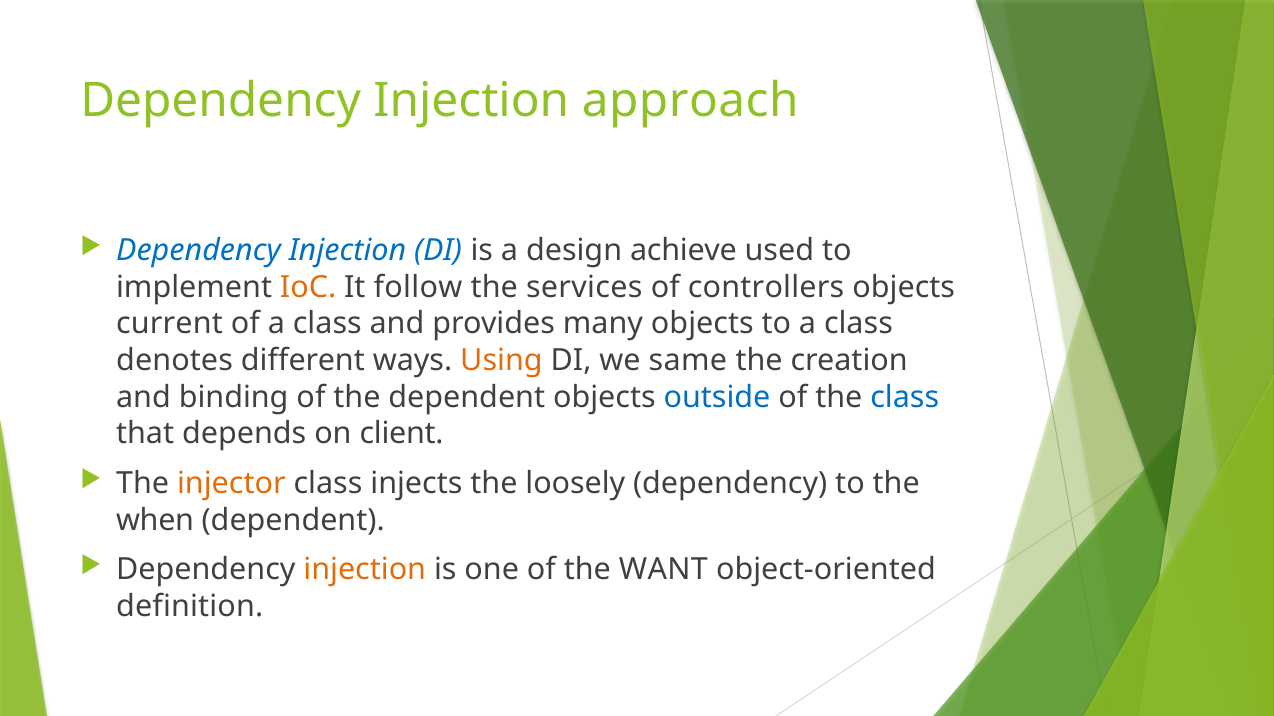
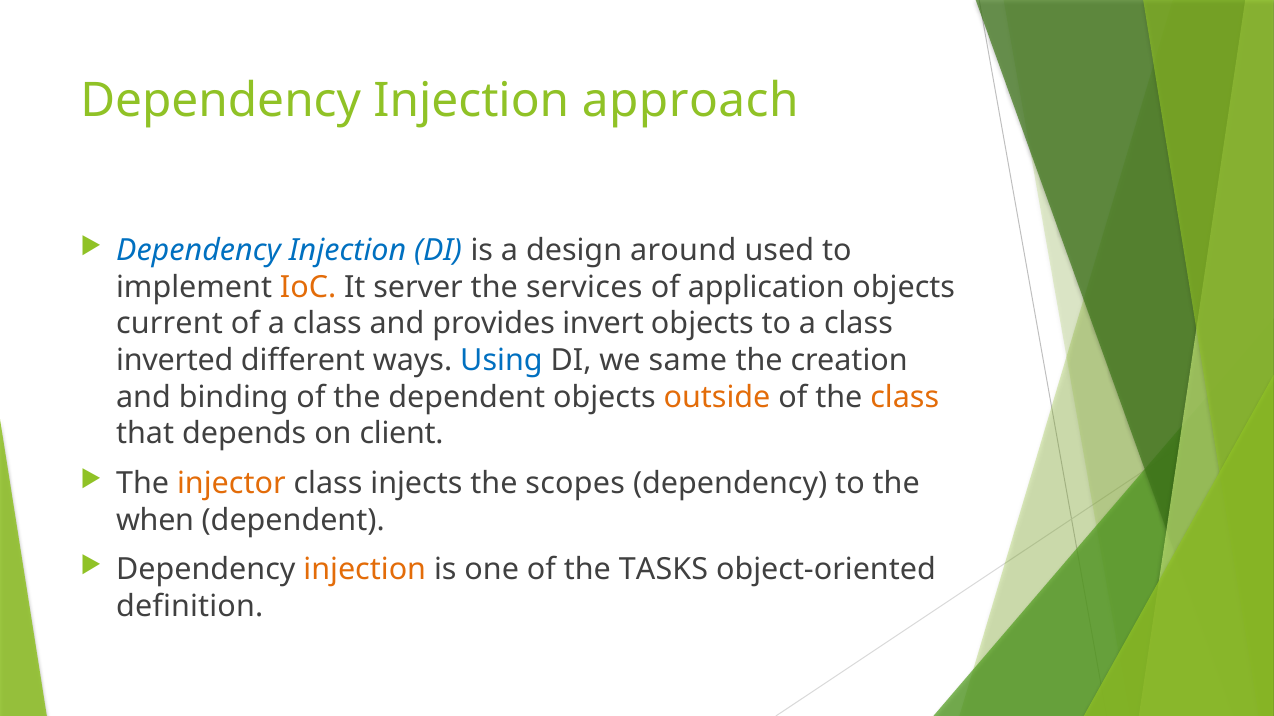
achieve: achieve -> around (683, 251)
follow: follow -> server (418, 288)
controllers: controllers -> application (766, 288)
many: many -> invert (603, 324)
denotes: denotes -> inverted (175, 361)
Using colour: orange -> blue (501, 361)
outside colour: blue -> orange (717, 397)
class colour: blue -> orange (905, 397)
loosely: loosely -> scopes (575, 484)
WANT: WANT -> TASKS (663, 570)
